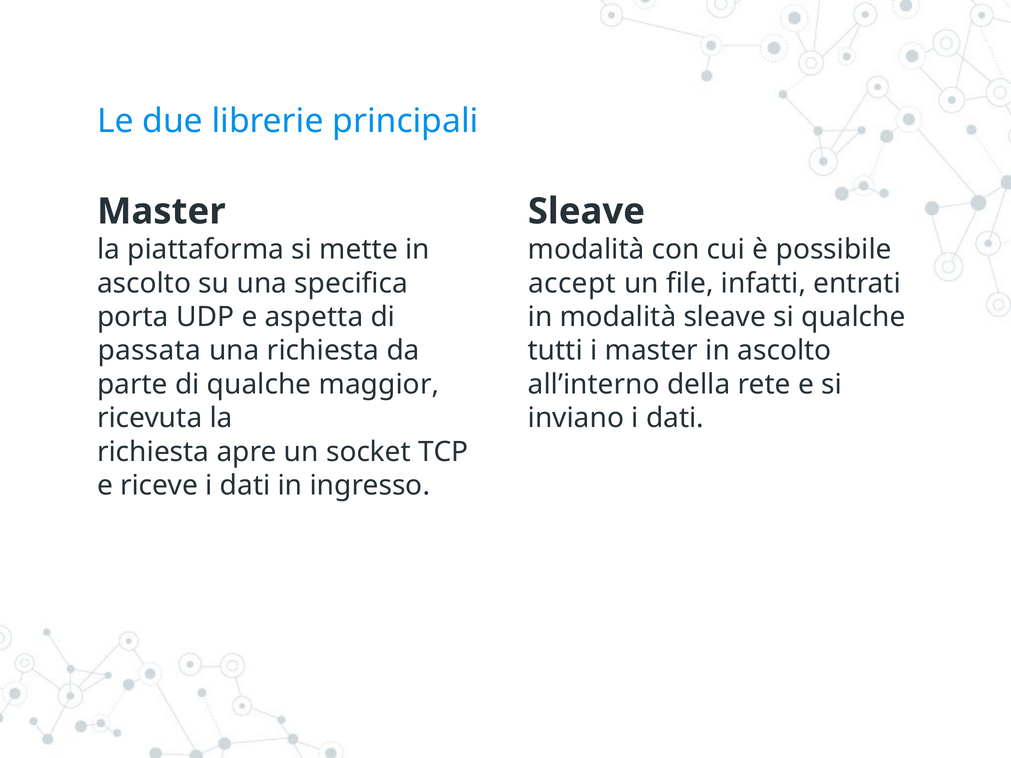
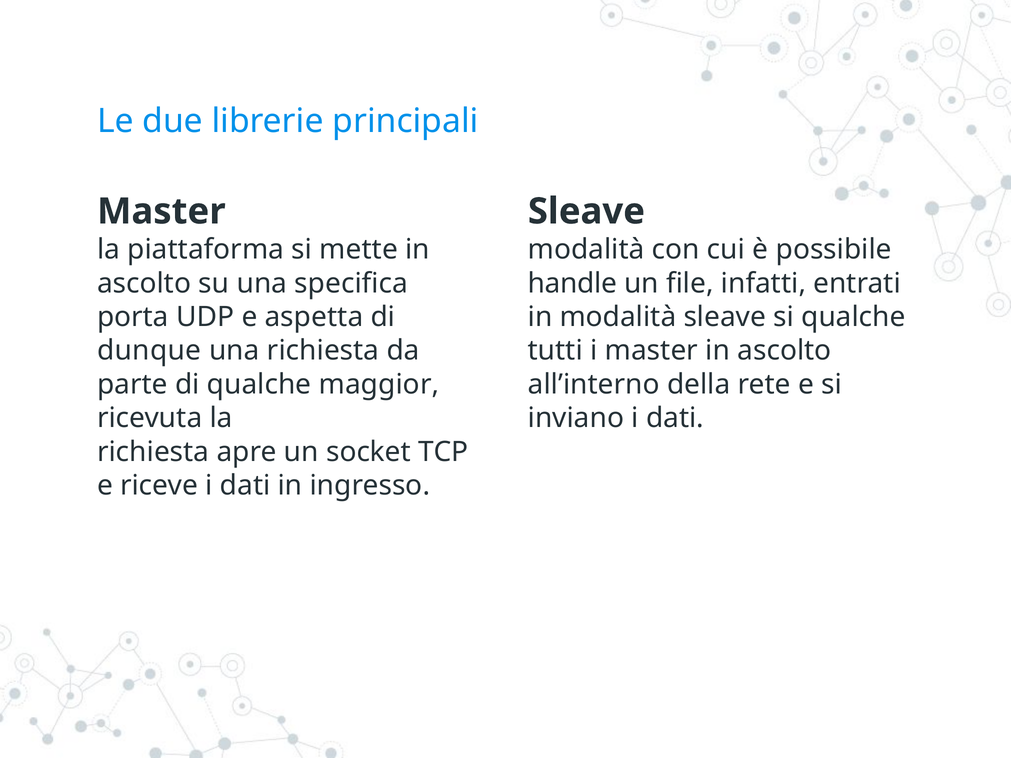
accept: accept -> handle (572, 283)
passata: passata -> dunque (149, 351)
